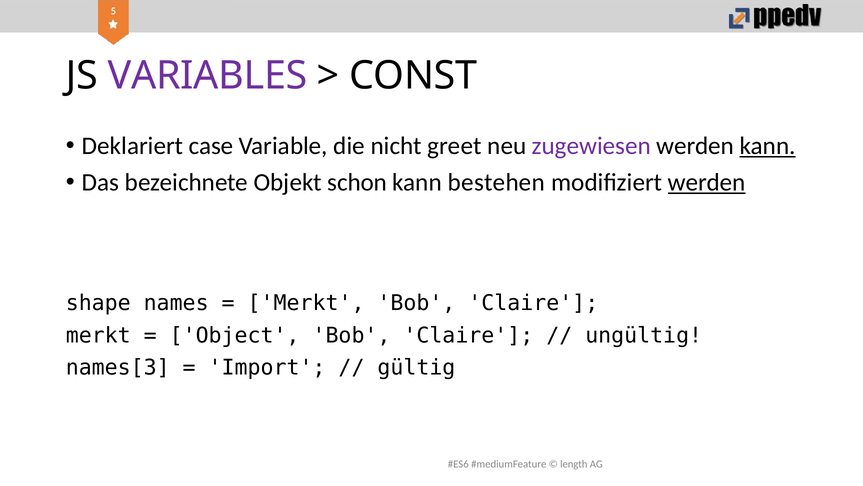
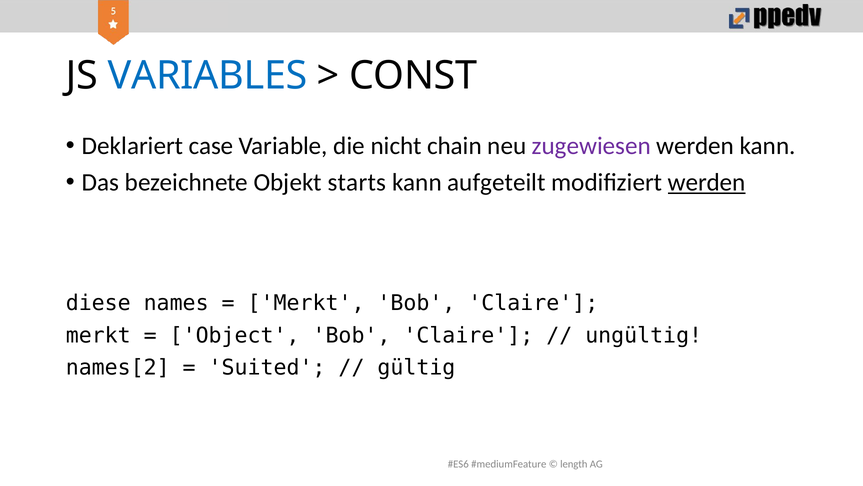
VARIABLES colour: purple -> blue (208, 76)
greet: greet -> chain (454, 146)
kann underline: present -> none (768, 146)
schon: schon -> starts (357, 182)
bestehen: bestehen -> aufgeteilt (496, 182)
shape: shape -> diese (98, 303)
names[3: names[3 -> names[2 (118, 367)
Import: Import -> Suited (267, 367)
